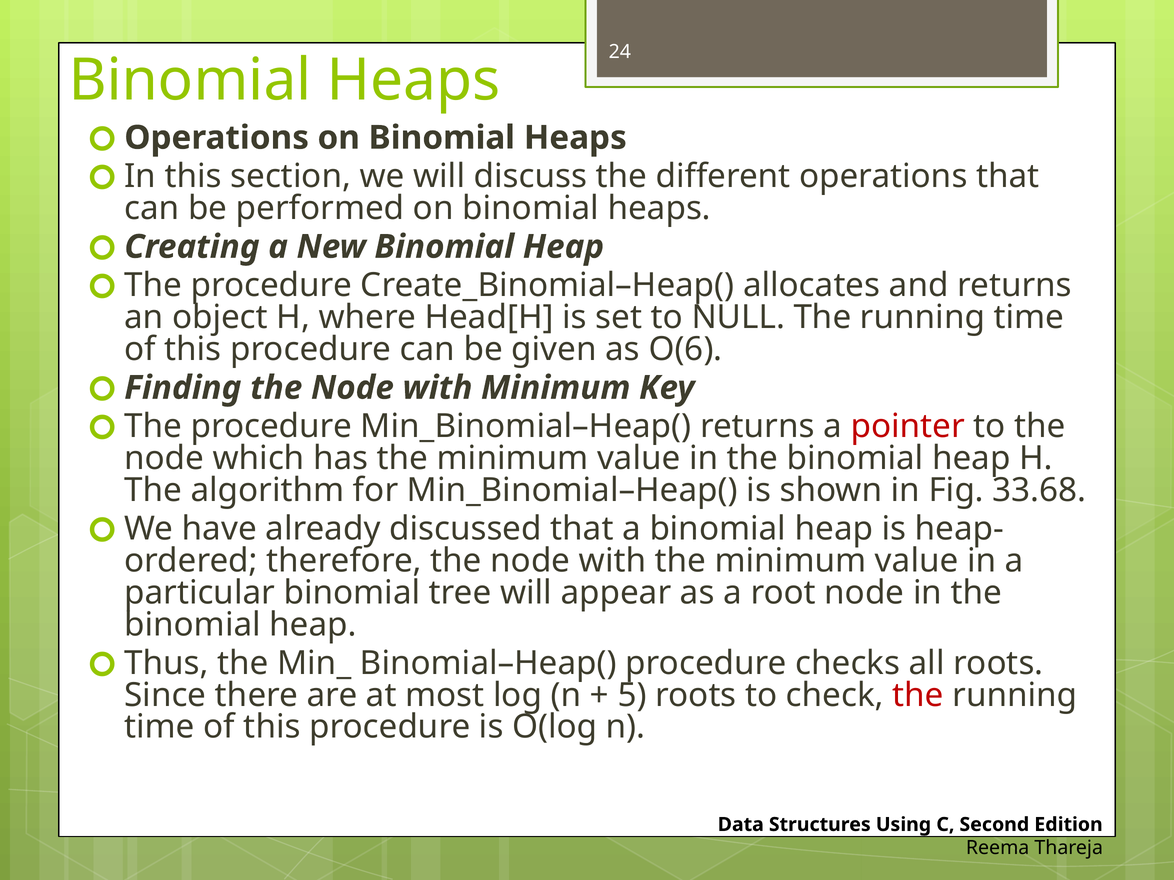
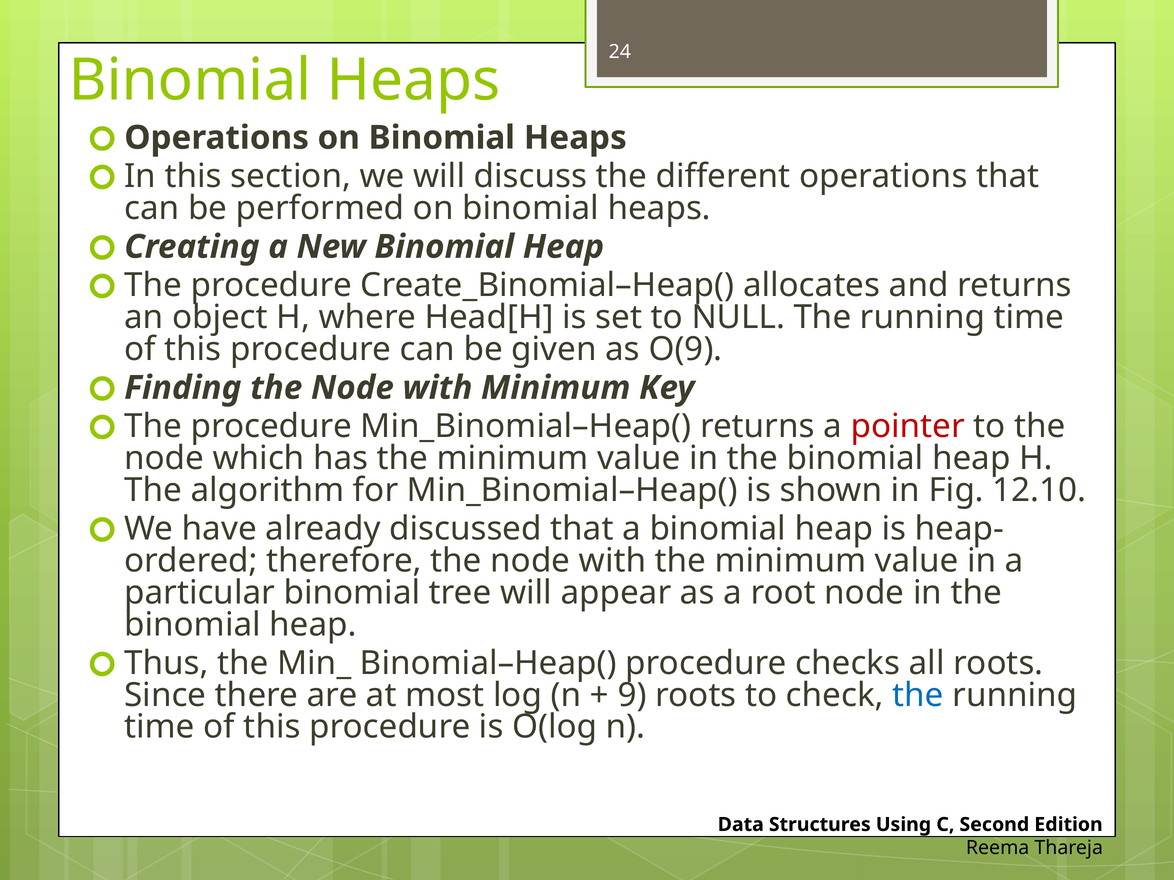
O(6: O(6 -> O(9 (685, 349)
33.68: 33.68 -> 12.10 (1039, 491)
5: 5 -> 9 (632, 695)
the colour: red -> blue (918, 695)
